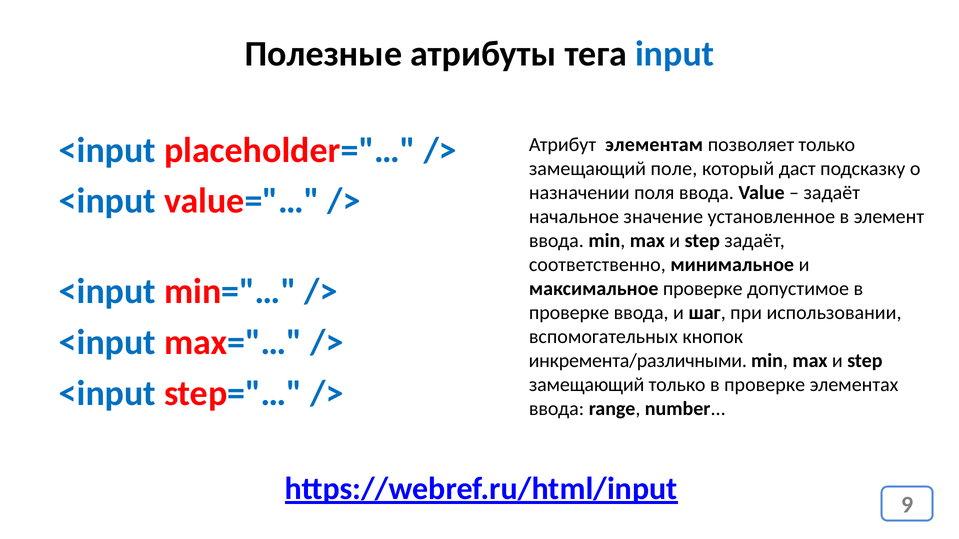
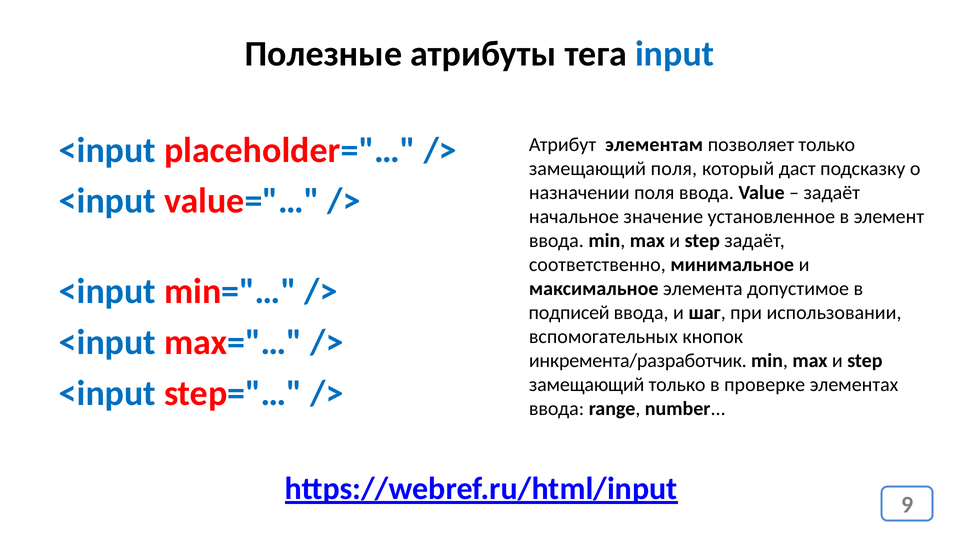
замещающий поле: поле -> поля (674, 169)
максимальное проверке: проверке -> элемента (703, 289)
проверке: проверке -> подписей (569, 313)
инкремента/различными: инкремента/различными -> инкремента/разработчик (638, 361)
